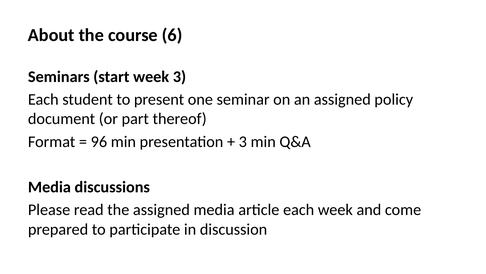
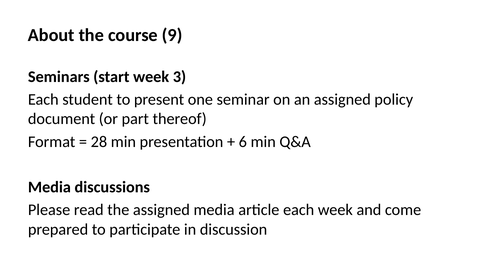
6: 6 -> 9 (172, 35)
96: 96 -> 28 (99, 141)
3: 3 -> 6 (243, 141)
